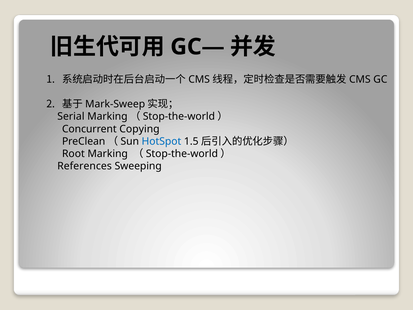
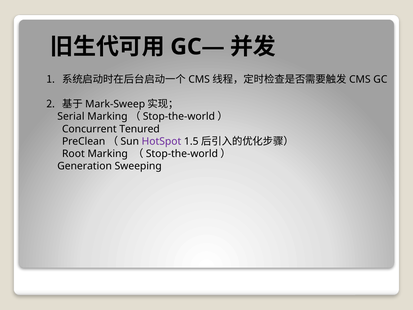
Copying: Copying -> Tenured (140, 129)
HotSpot colour: blue -> purple (161, 141)
References: References -> Generation (85, 166)
